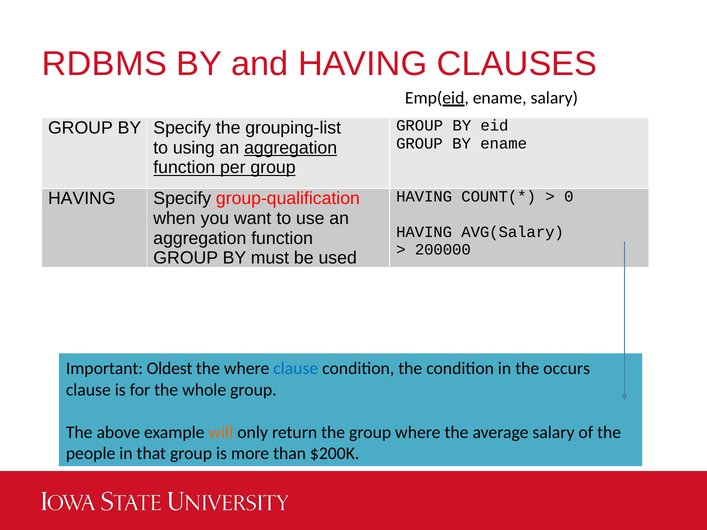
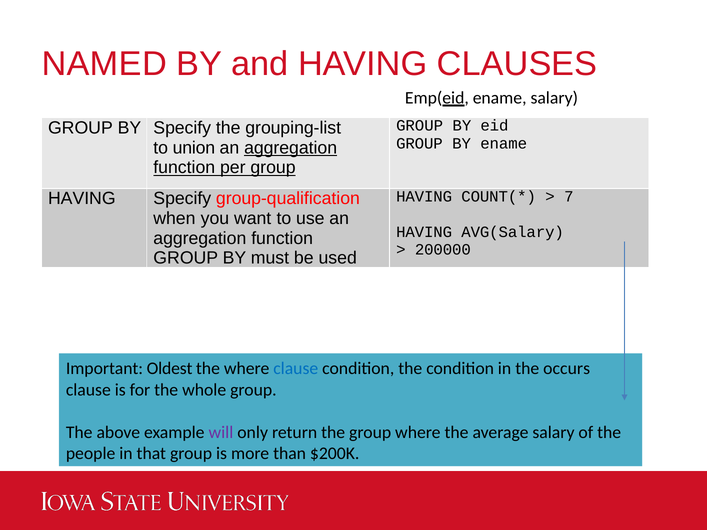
RDBMS: RDBMS -> NAMED (104, 64)
using: using -> union (194, 148)
0: 0 -> 7 (569, 196)
will colour: orange -> purple (221, 432)
